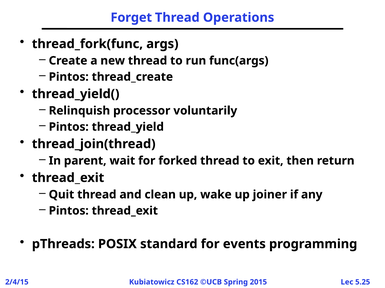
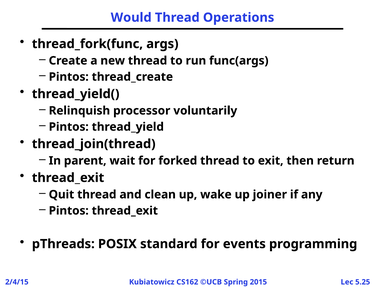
Forget: Forget -> Would (131, 18)
